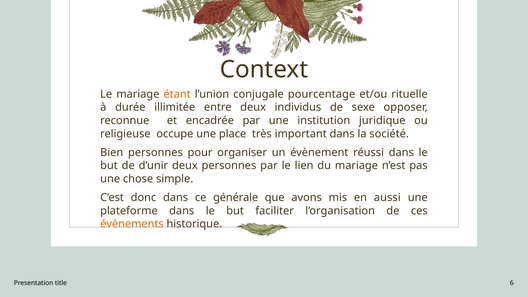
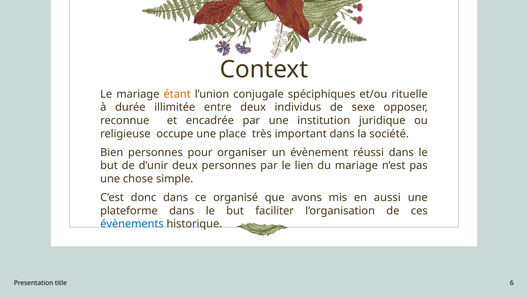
pourcentage: pourcentage -> spéciphiques (322, 94)
générale: générale -> organisé (236, 198)
évènements colour: orange -> blue (132, 224)
